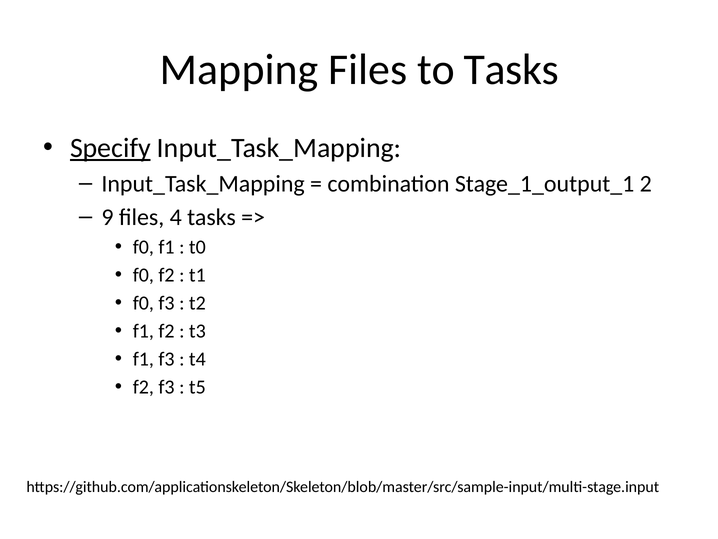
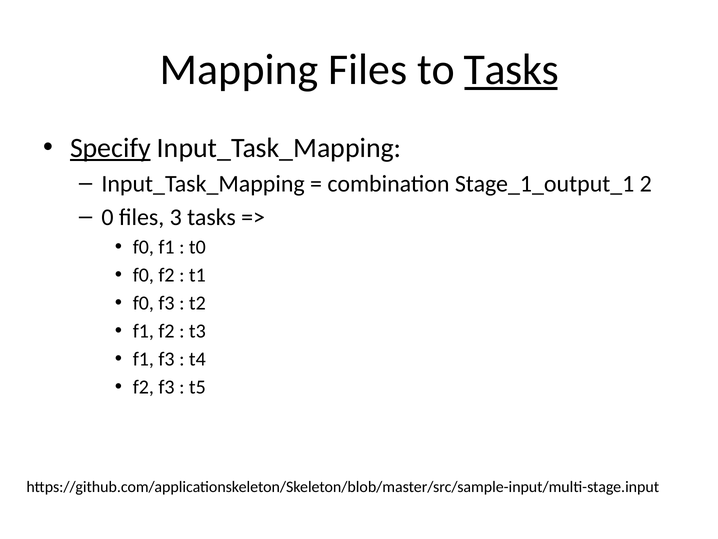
Tasks underline: none -> present (511, 70)
9: 9 -> 0 (107, 217)
4: 4 -> 3 (176, 217)
